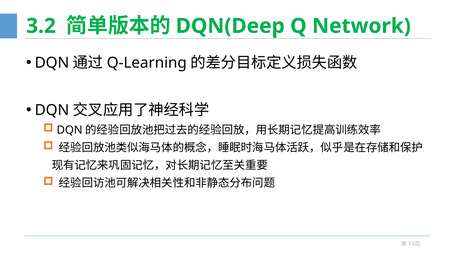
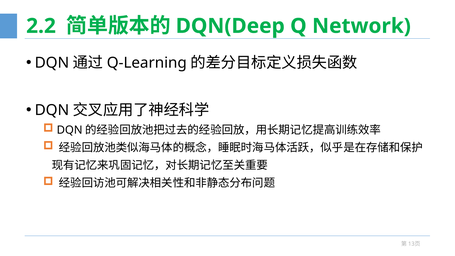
3.2: 3.2 -> 2.2 (41, 26)
